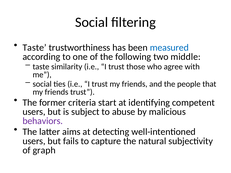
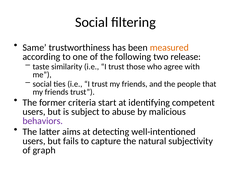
Taste: Taste -> Same (35, 48)
measured colour: blue -> orange (169, 48)
middle: middle -> release (186, 57)
